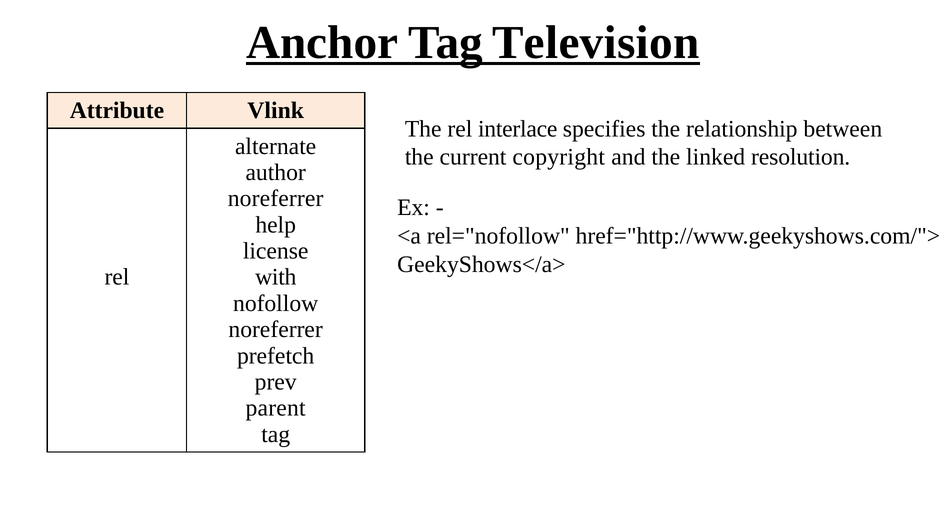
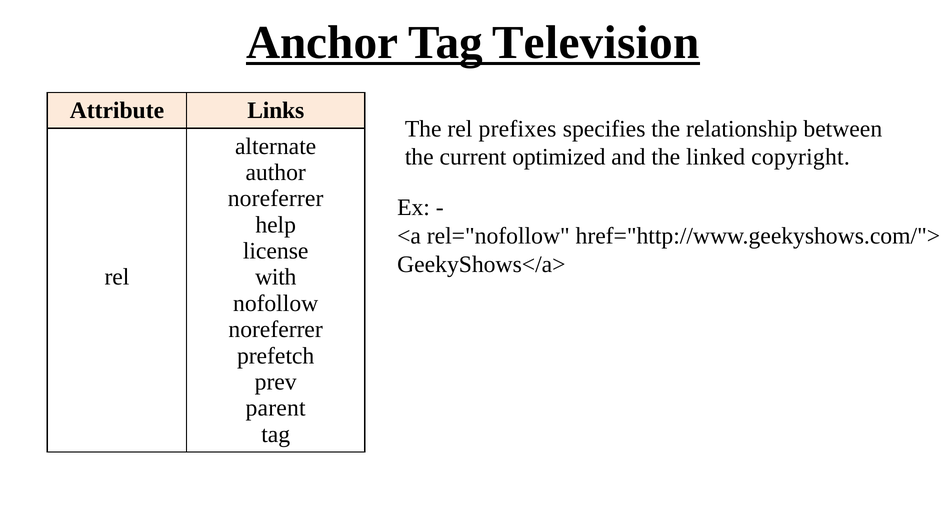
Vlink: Vlink -> Links (276, 111)
interlace: interlace -> prefixes (517, 129)
copyright: copyright -> optimized (559, 157)
resolution: resolution -> copyright (800, 157)
